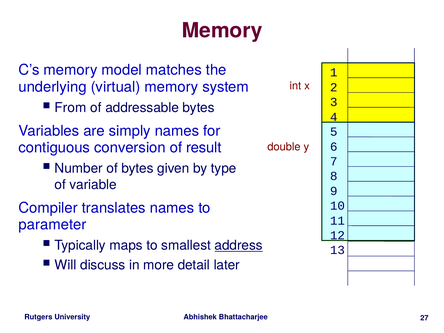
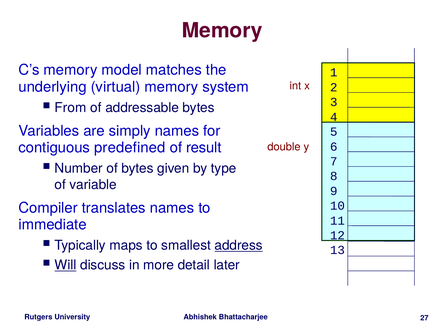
conversion: conversion -> predefined (130, 148)
parameter: parameter -> immediate (53, 225)
Will underline: none -> present (66, 265)
